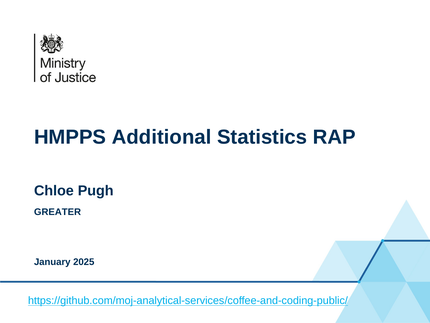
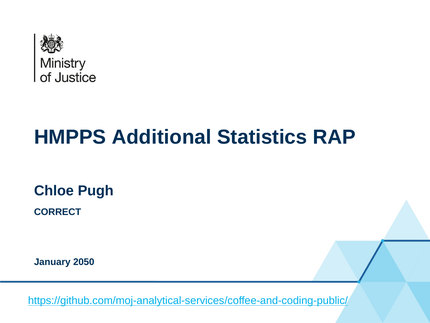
GREATER: GREATER -> CORRECT (58, 212)
2025: 2025 -> 2050 (84, 262)
